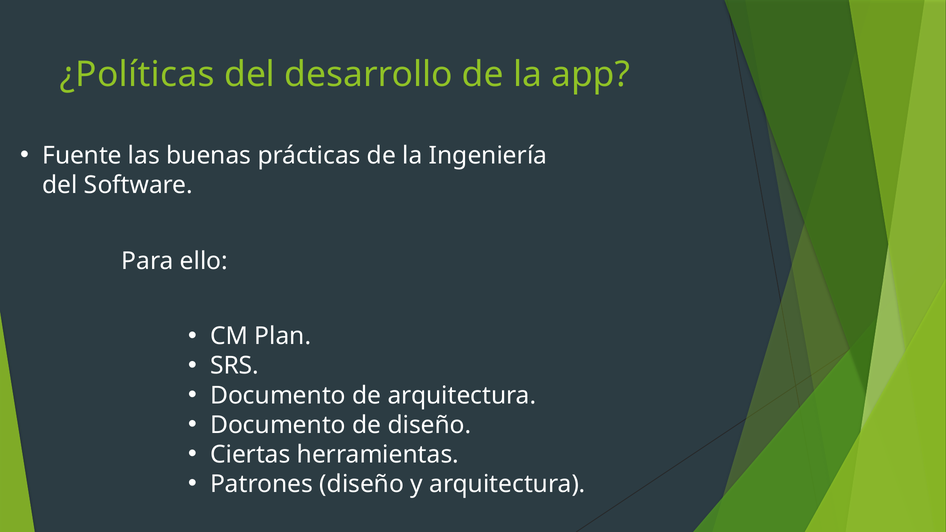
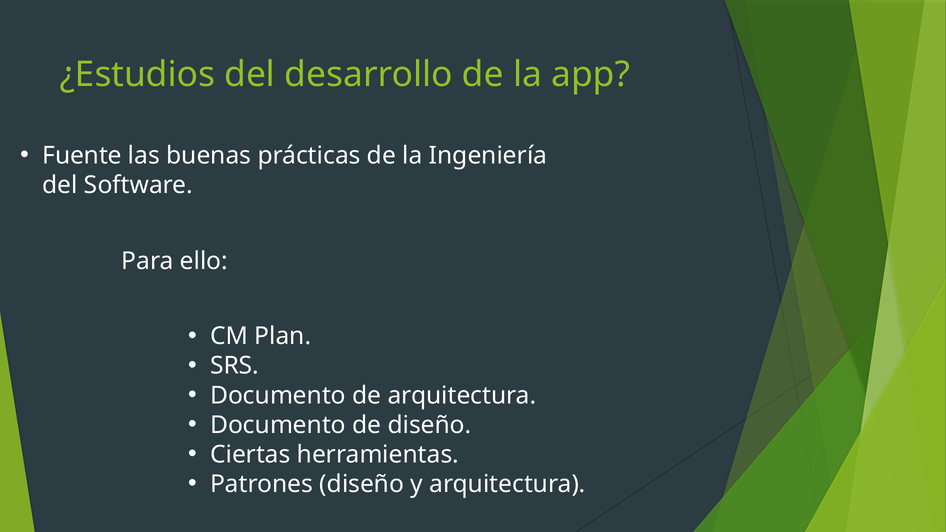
¿Políticas: ¿Políticas -> ¿Estudios (137, 75)
